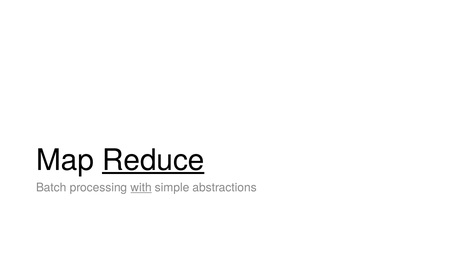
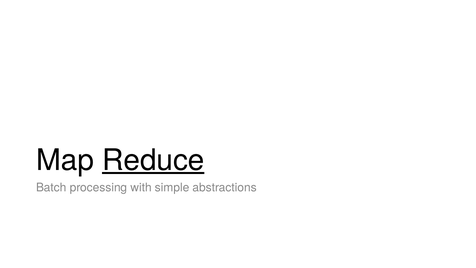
with underline: present -> none (141, 187)
